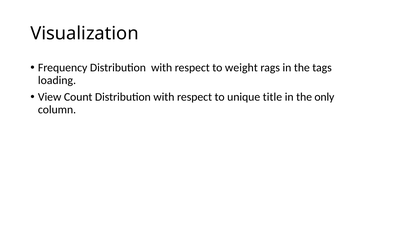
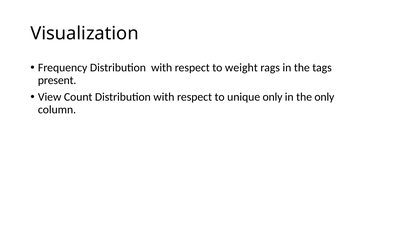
loading: loading -> present (57, 80)
unique title: title -> only (273, 97)
